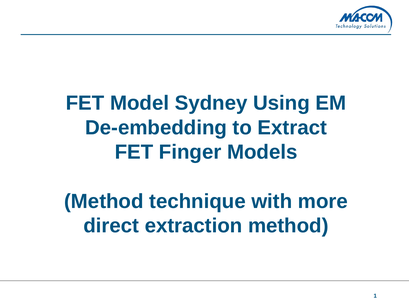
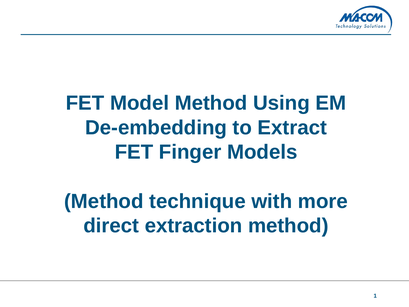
Model Sydney: Sydney -> Method (211, 103)
